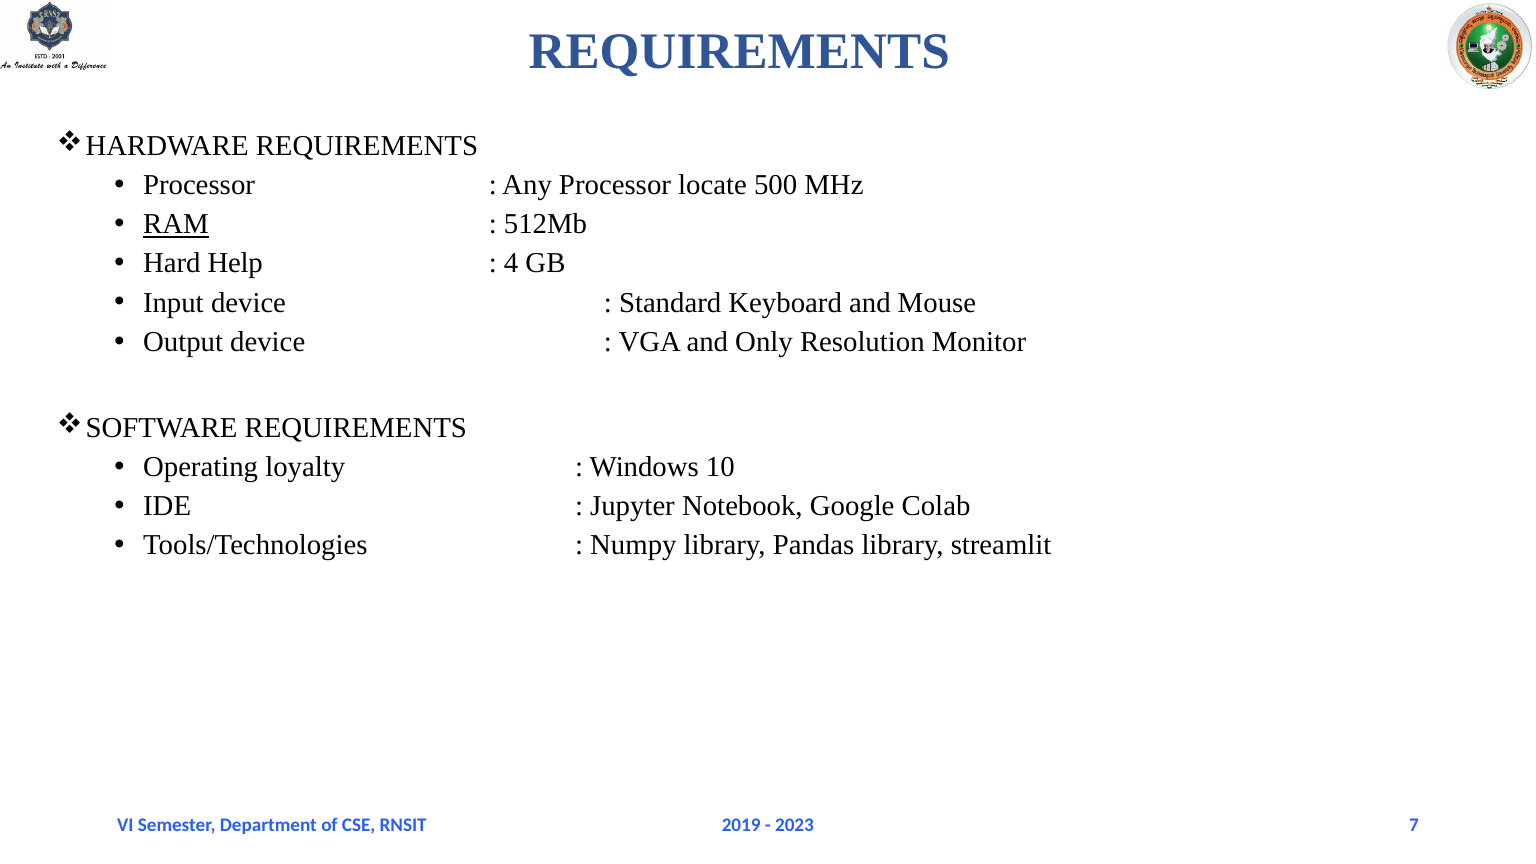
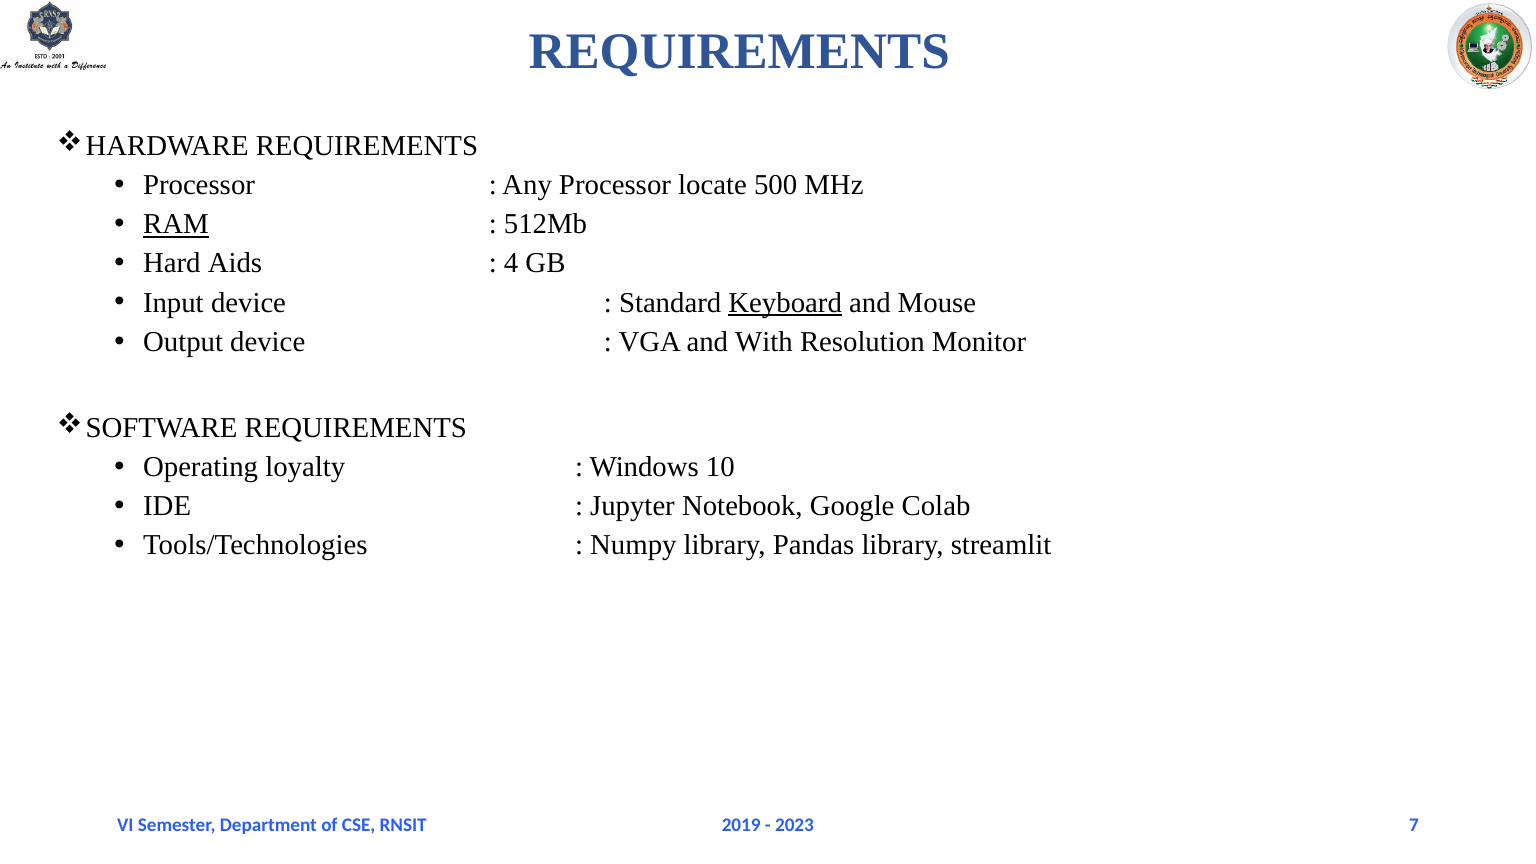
Help: Help -> Aids (235, 263)
Keyboard underline: none -> present (785, 303)
Only: Only -> With (764, 342)
